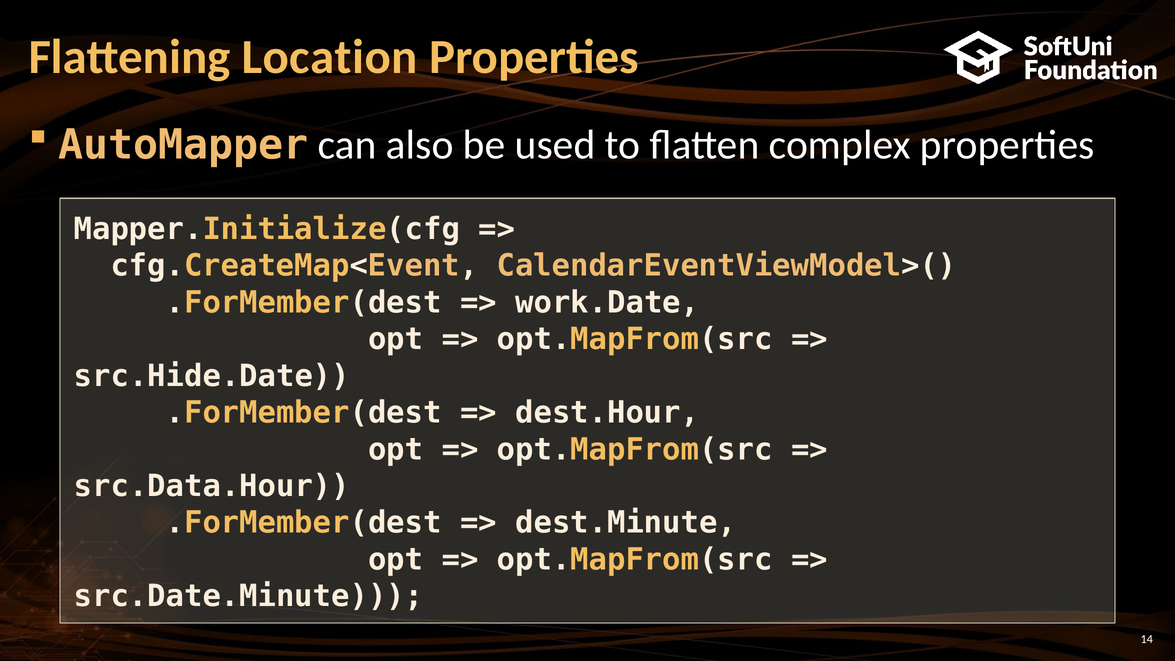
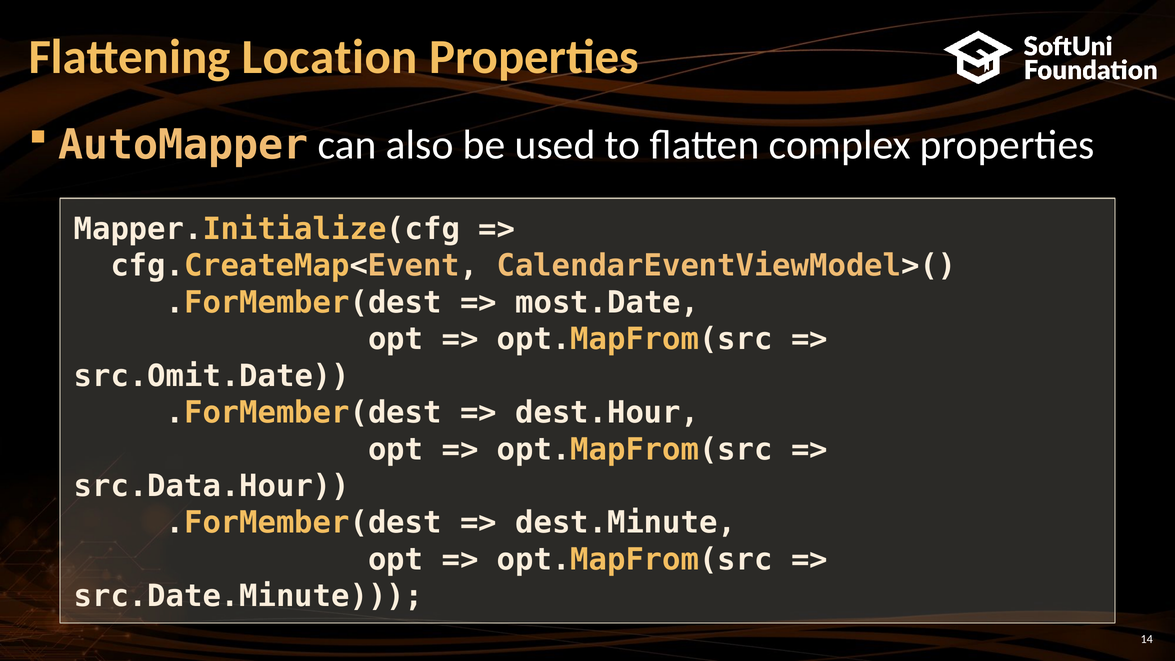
work.Date: work.Date -> most.Date (607, 303)
src.Hide.Date: src.Hide.Date -> src.Omit.Date (212, 376)
